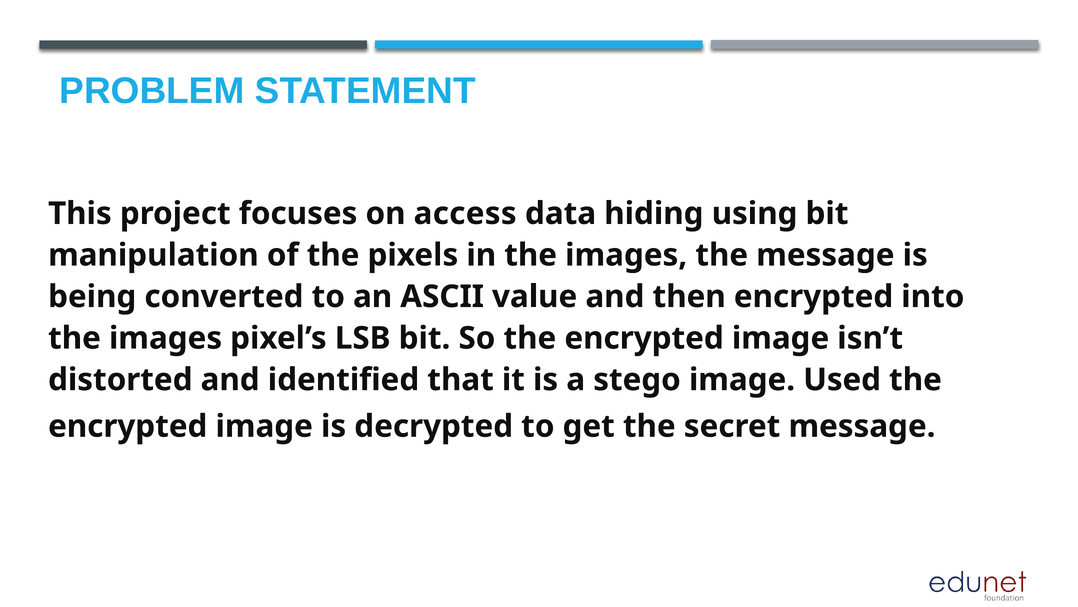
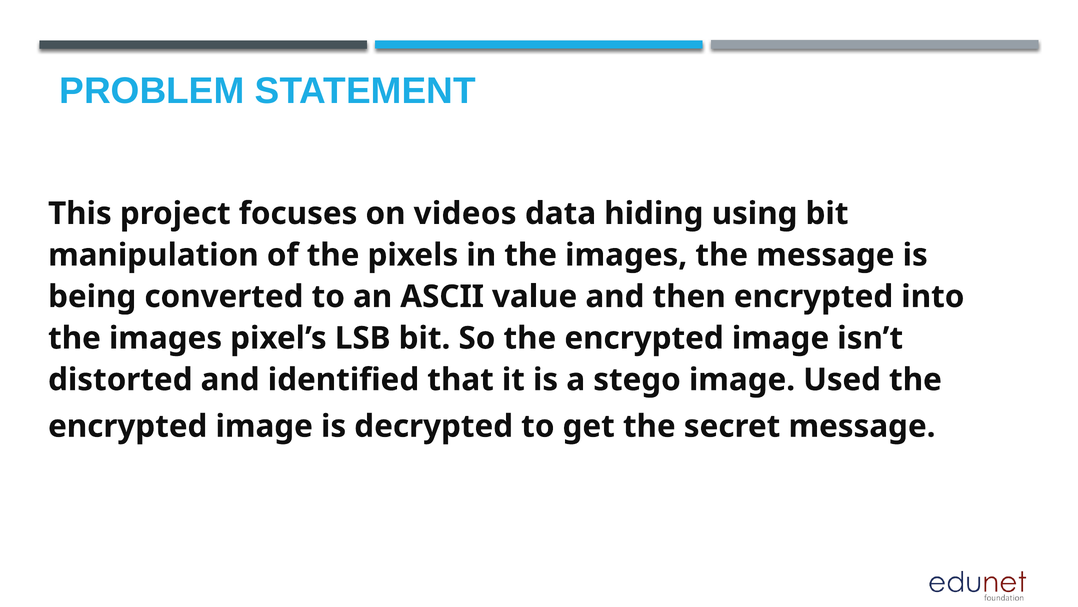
access: access -> videos (465, 213)
